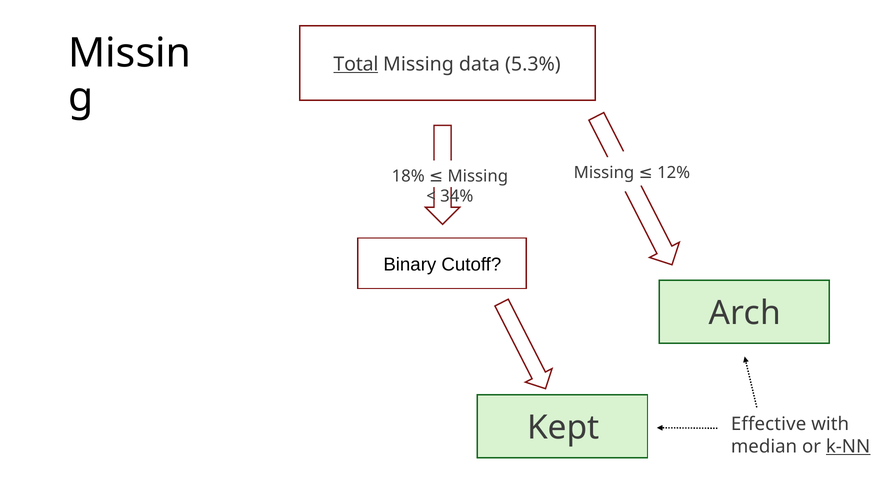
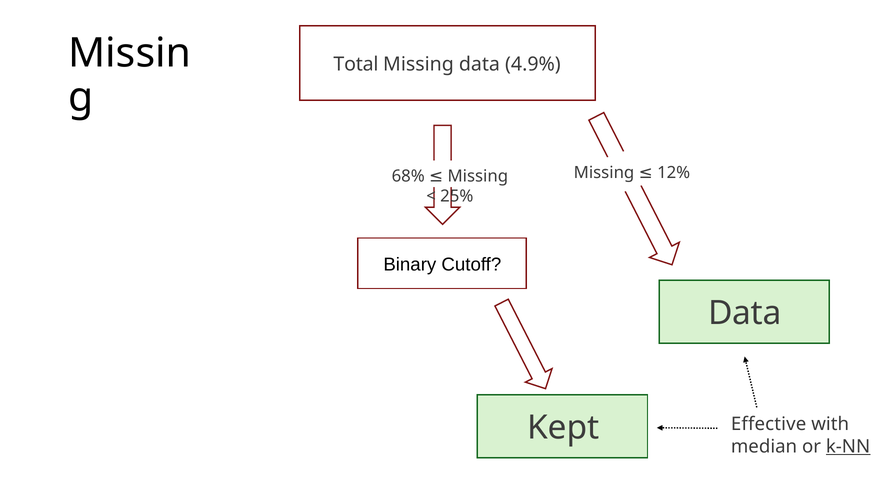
Total underline: present -> none (356, 64)
5.3%: 5.3% -> 4.9% (533, 64)
18%: 18% -> 68% (408, 176)
34%: 34% -> 25% (457, 196)
Arch: Arch -> Data (745, 313)
